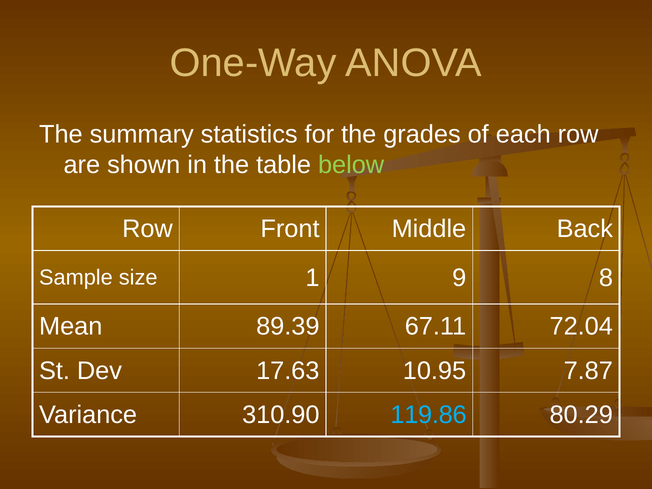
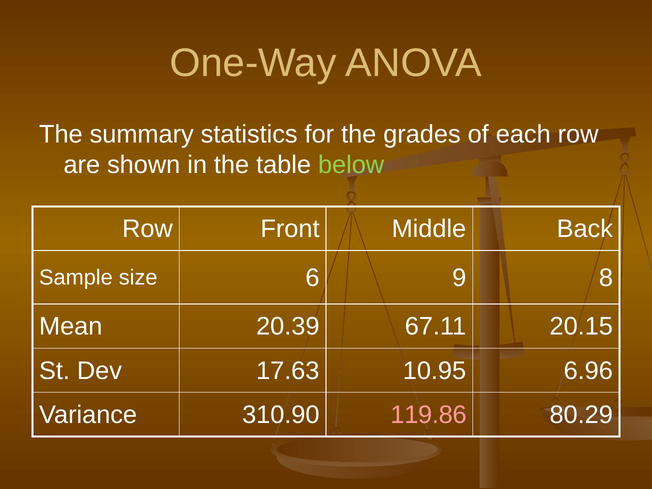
1: 1 -> 6 (313, 278)
89.39: 89.39 -> 20.39 (288, 327)
72.04: 72.04 -> 20.15 (581, 327)
7.87: 7.87 -> 6.96 (588, 371)
119.86 colour: light blue -> pink (429, 415)
